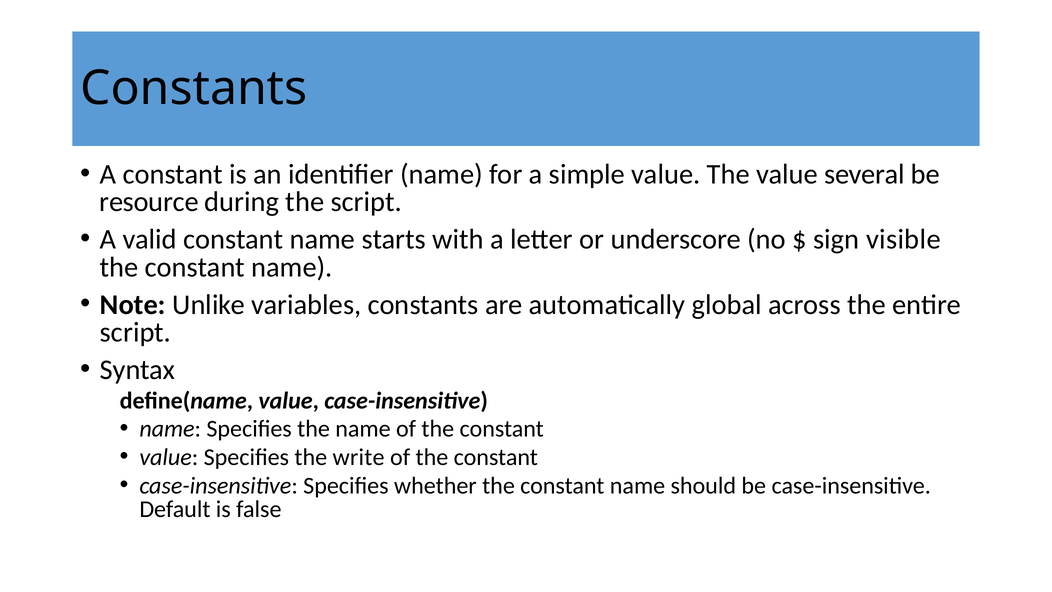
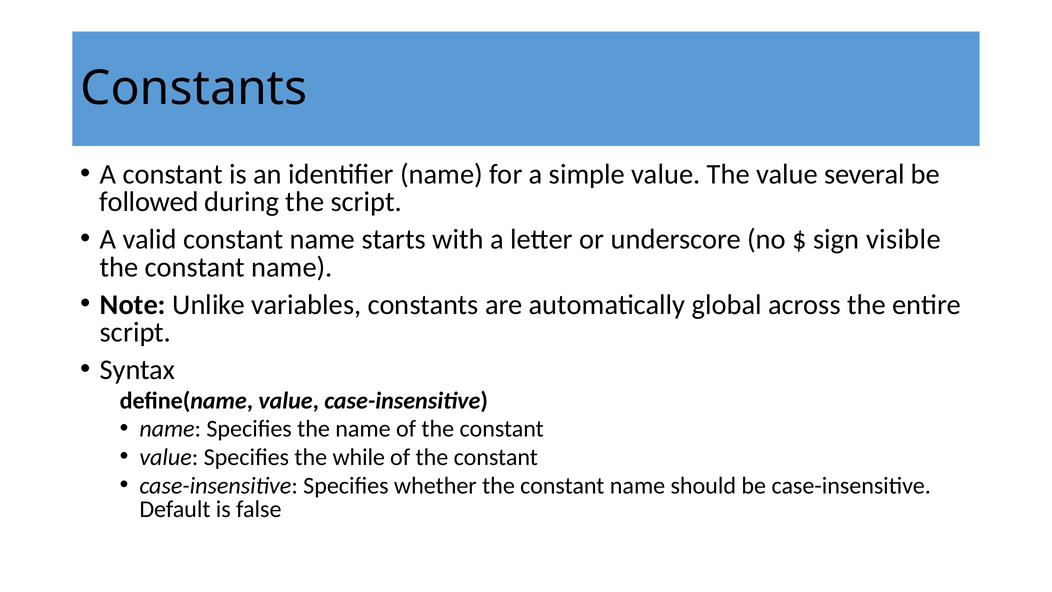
resource: resource -> followed (149, 202)
write: write -> while (359, 457)
